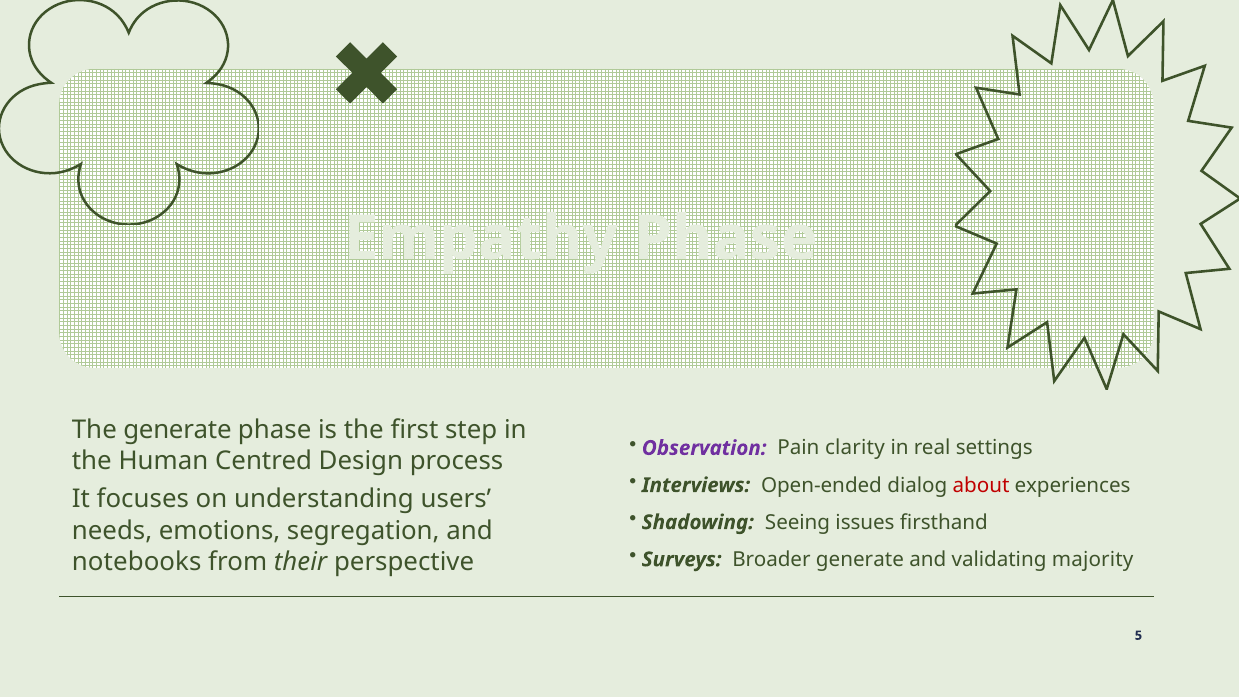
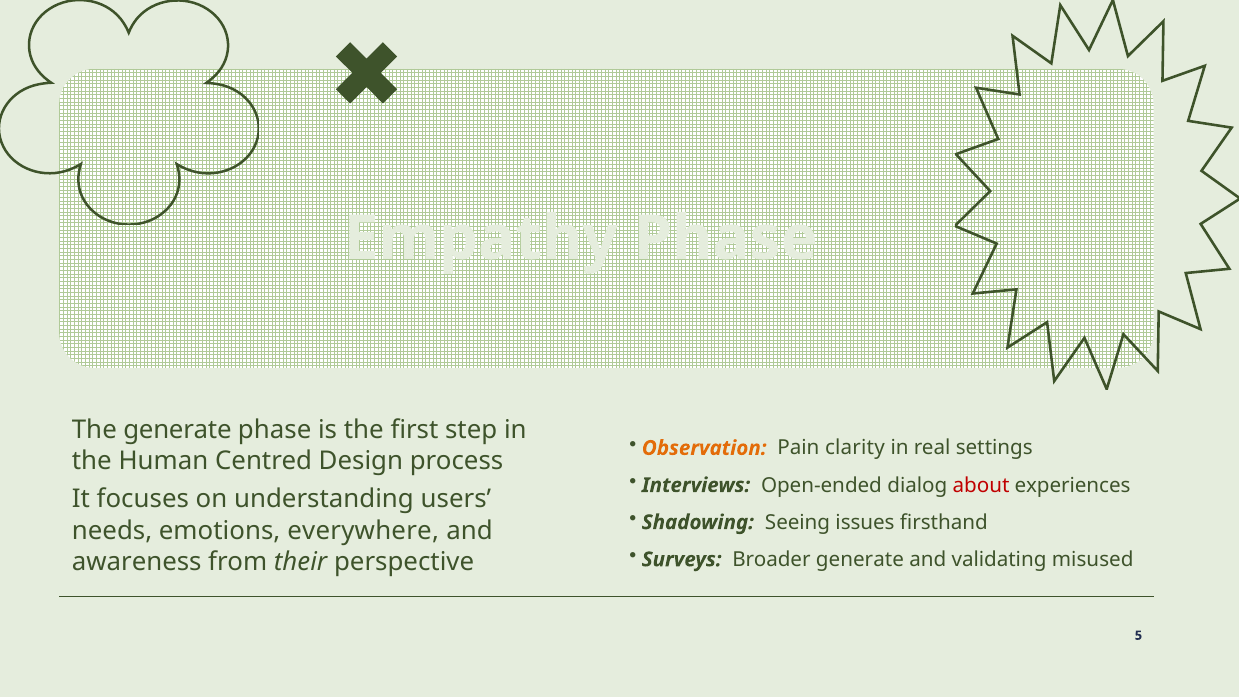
Observation colour: purple -> orange (704, 448)
segregation: segregation -> everywhere (363, 531)
majority: majority -> misused (1093, 560)
notebooks: notebooks -> awareness (137, 562)
